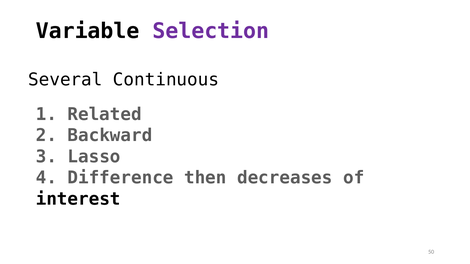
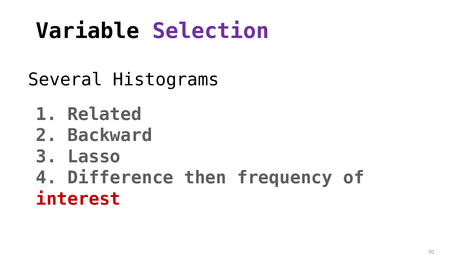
Continuous: Continuous -> Histograms (166, 80)
decreases: decreases -> frequency (285, 178)
interest colour: black -> red (78, 199)
